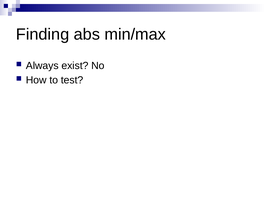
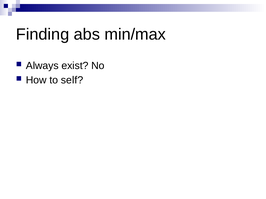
test: test -> self (72, 80)
